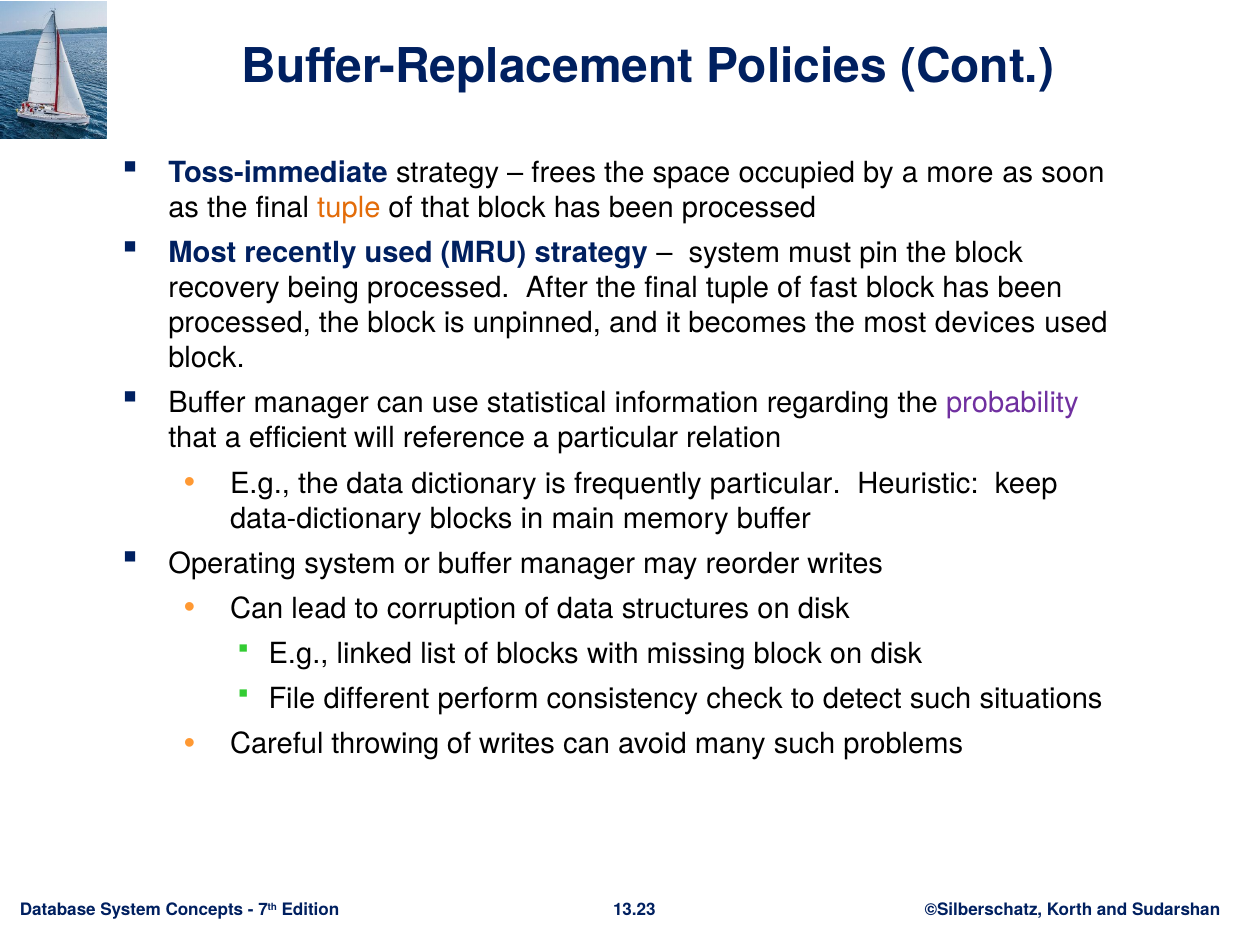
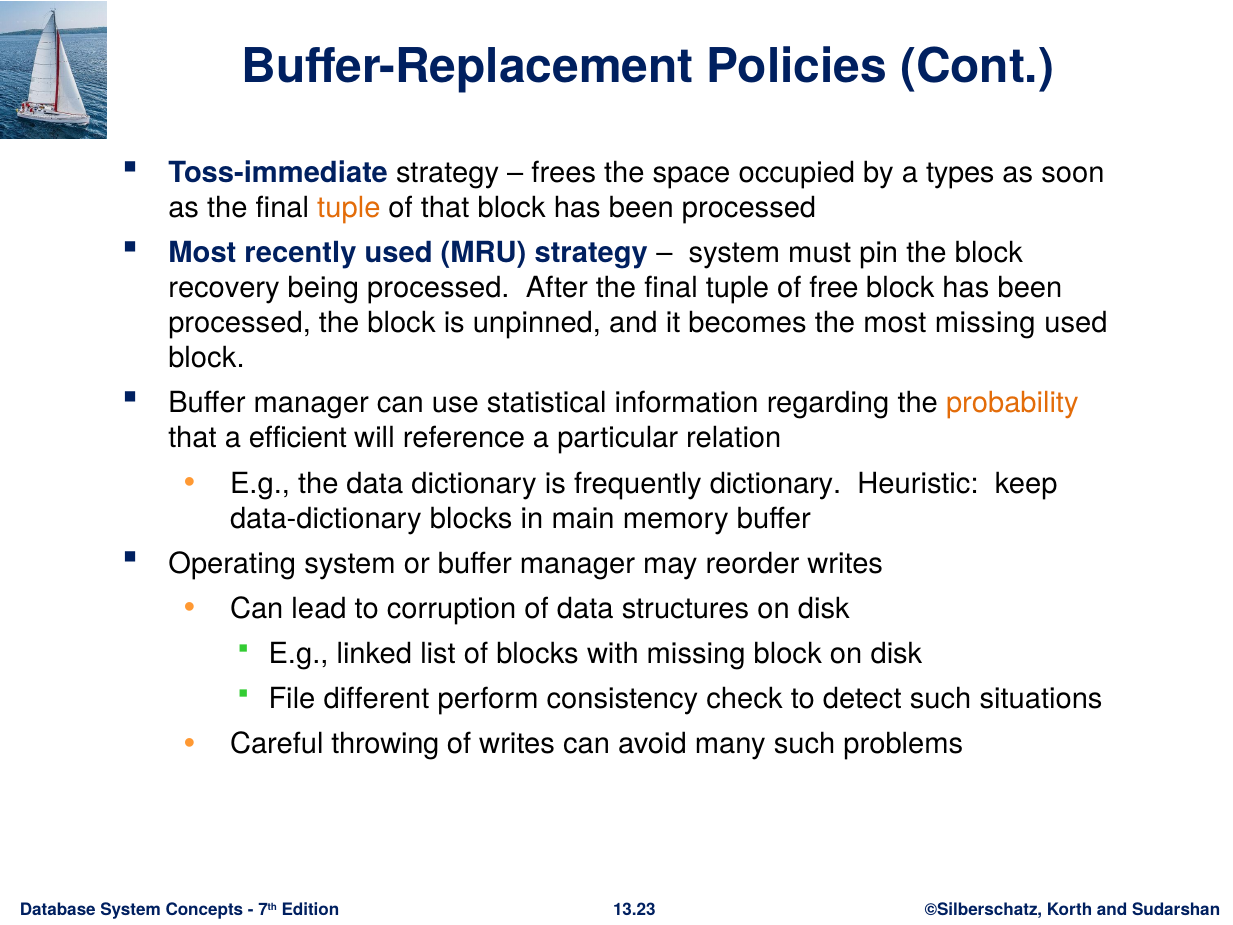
more: more -> types (960, 173)
fast: fast -> free (834, 288)
most devices: devices -> missing (985, 323)
probability colour: purple -> orange (1012, 403)
frequently particular: particular -> dictionary (776, 483)
